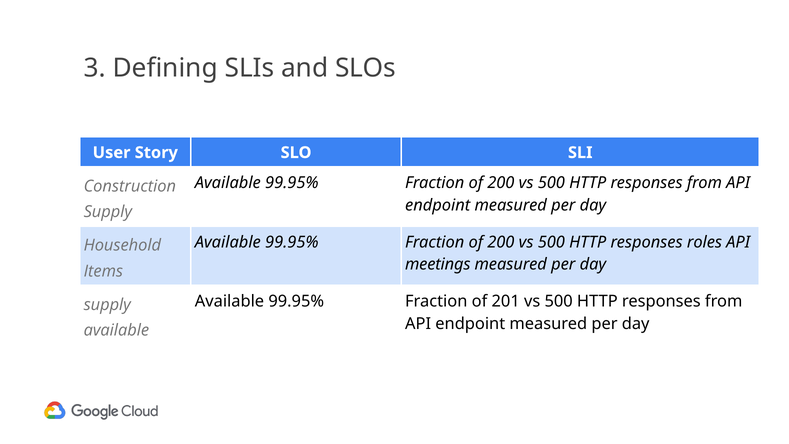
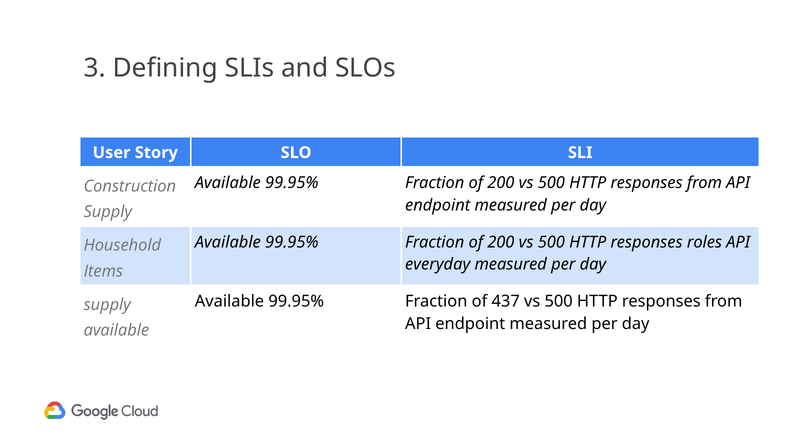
meetings: meetings -> everyday (438, 264)
201: 201 -> 437 (506, 301)
